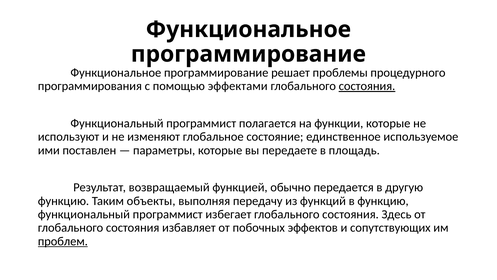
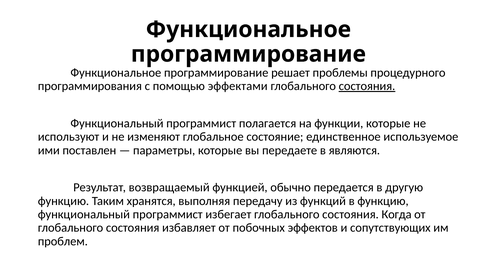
площадь: площадь -> являются (354, 150)
объекты: объекты -> хранятся (151, 201)
Здесь: Здесь -> Когда (397, 214)
проблем underline: present -> none (63, 241)
